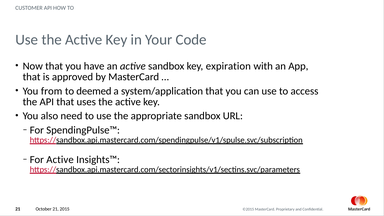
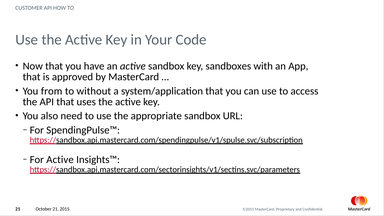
expiration: expiration -> sandboxes (228, 66)
deemed: deemed -> without (94, 91)
